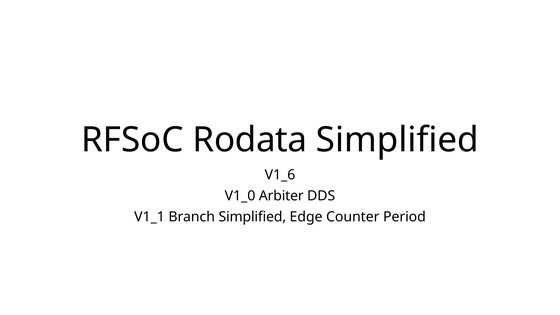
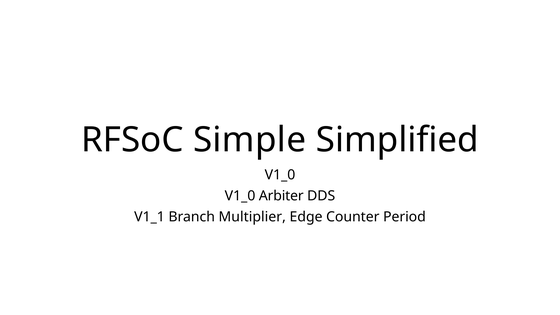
Rodata: Rodata -> Simple (250, 140)
V1_6: V1_6 -> V1_0 (280, 175)
Branch Simplified: Simplified -> Multiplier (252, 217)
